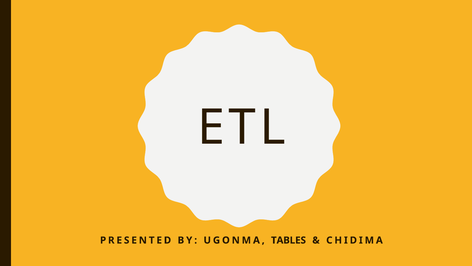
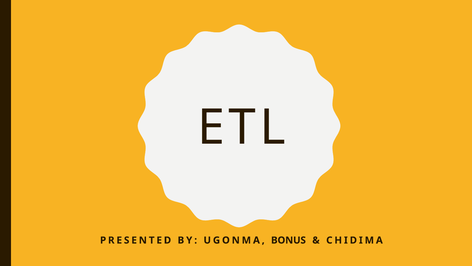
TABLES: TABLES -> BONUS (288, 240)
